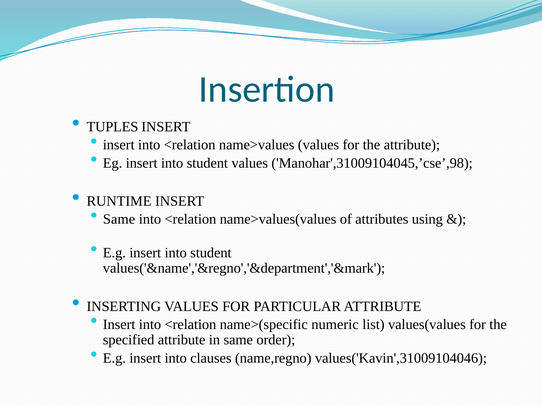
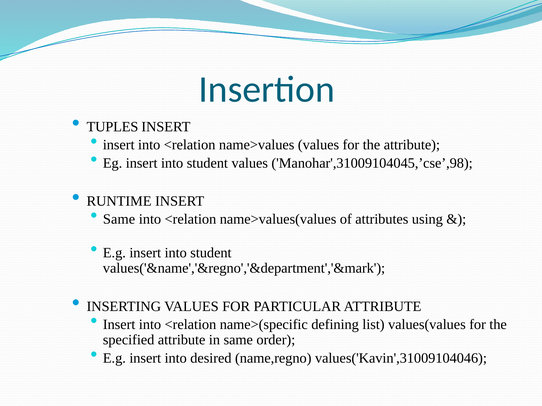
numeric: numeric -> defining (335, 325)
clauses: clauses -> desired (211, 358)
